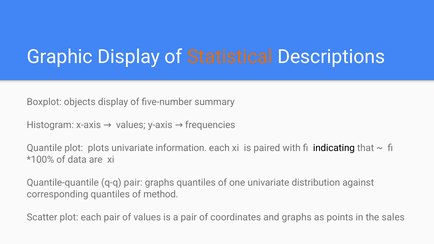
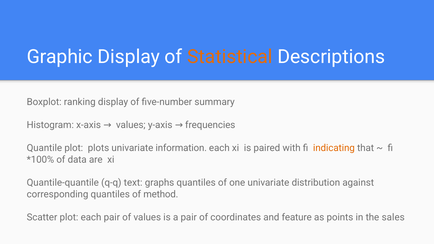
objects: objects -> ranking (80, 102)
indicating colour: black -> orange (334, 148)
q-q pair: pair -> text (133, 183)
and graphs: graphs -> feature (297, 218)
